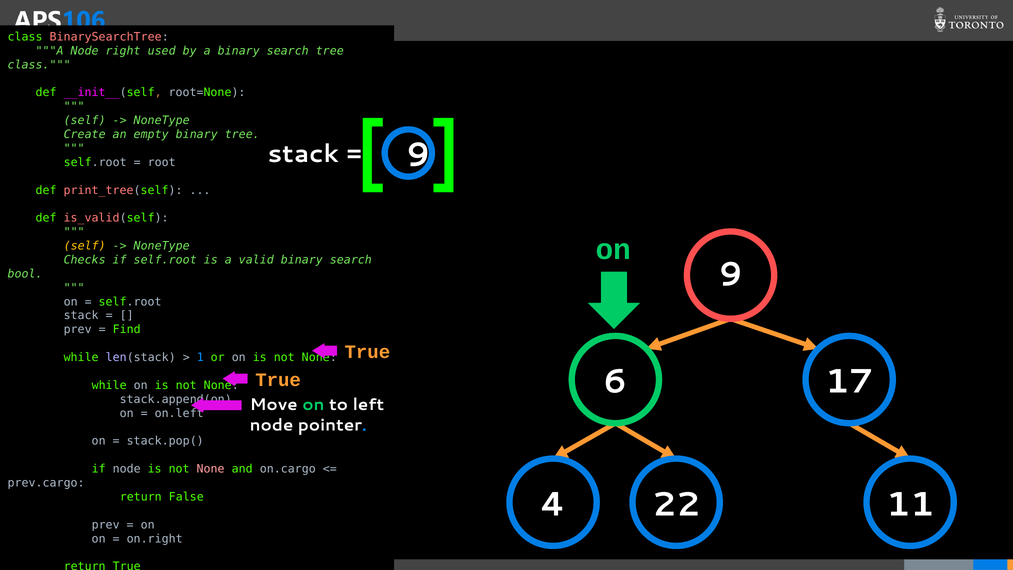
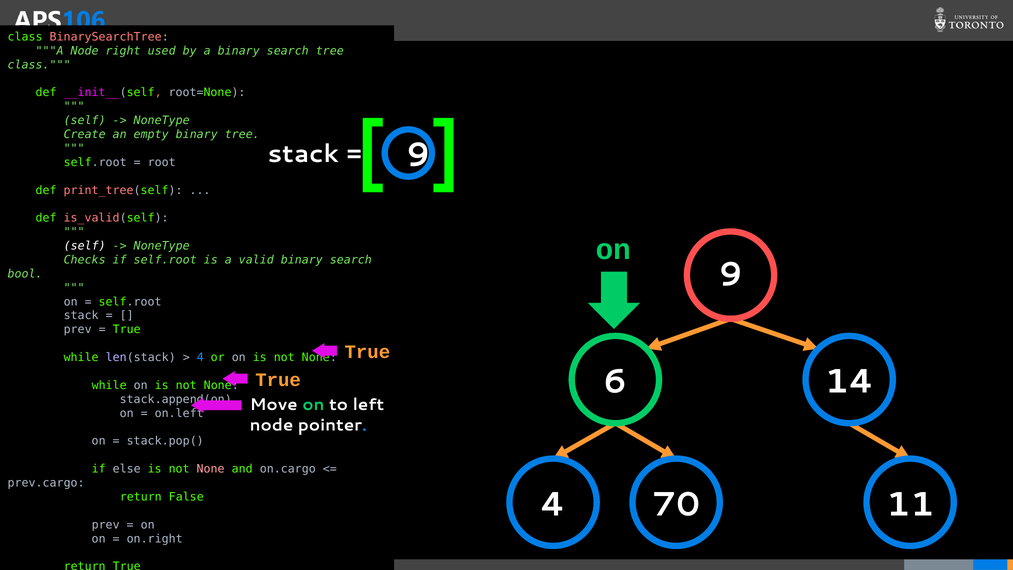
self colour: yellow -> white (85, 246)
Find: Find -> True (127, 329)
1: 1 -> 4 (200, 357)
17: 17 -> 14 (849, 382)
if node: node -> else (127, 469)
22: 22 -> 70 (676, 504)
